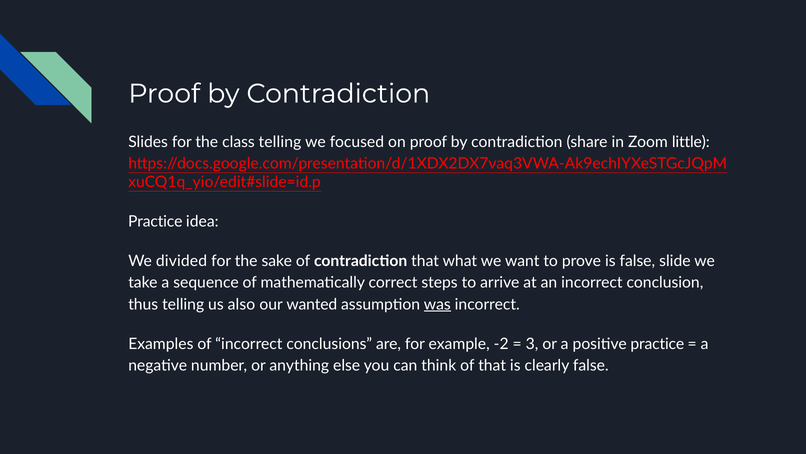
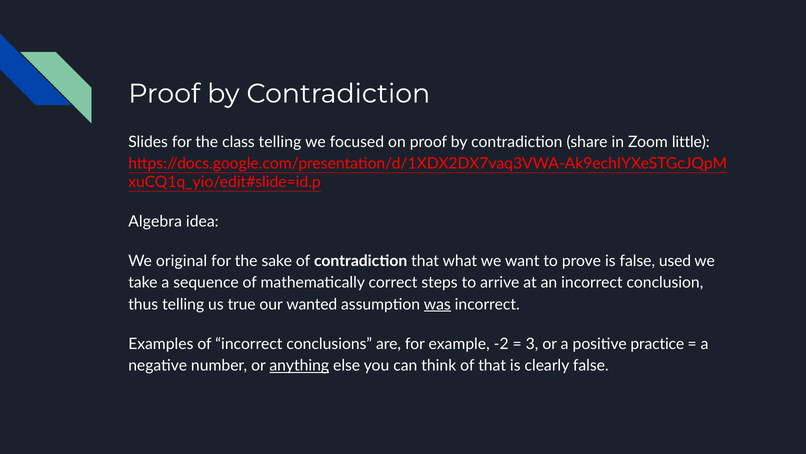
Practice: Practice -> Algebra (155, 221)
divided: divided -> original (182, 261)
slide: slide -> used (675, 261)
also: also -> true (242, 304)
anything underline: none -> present (299, 365)
